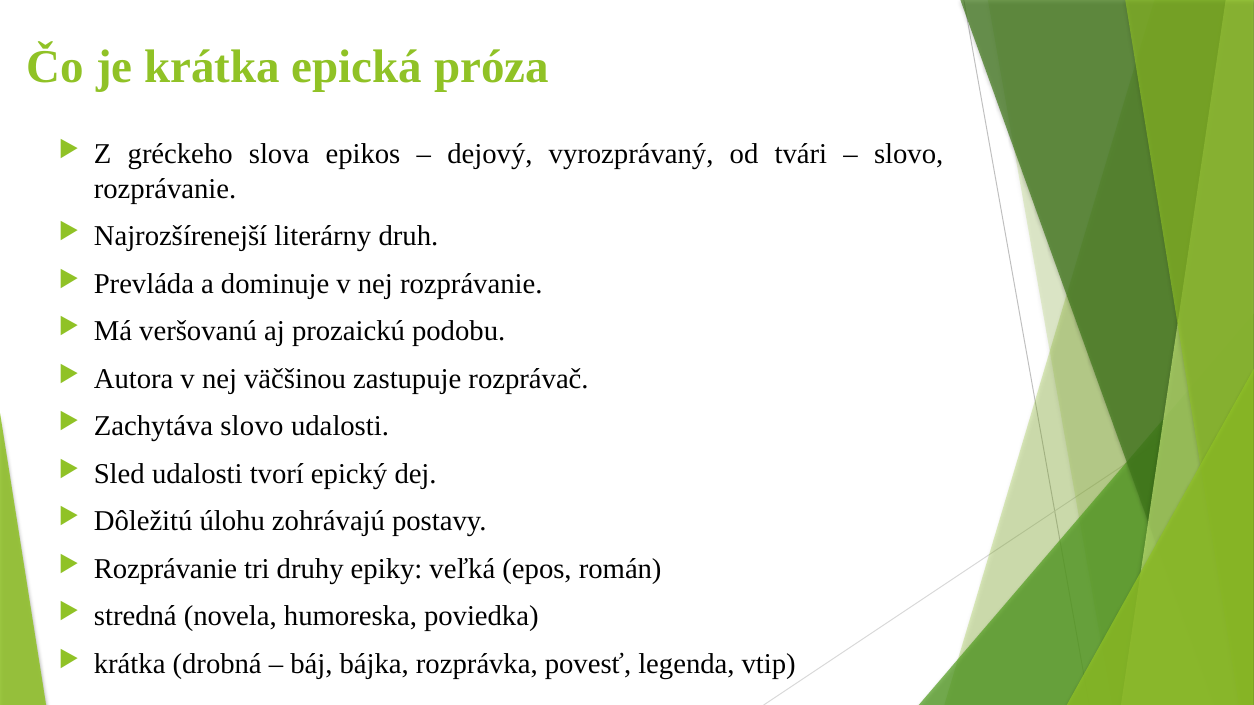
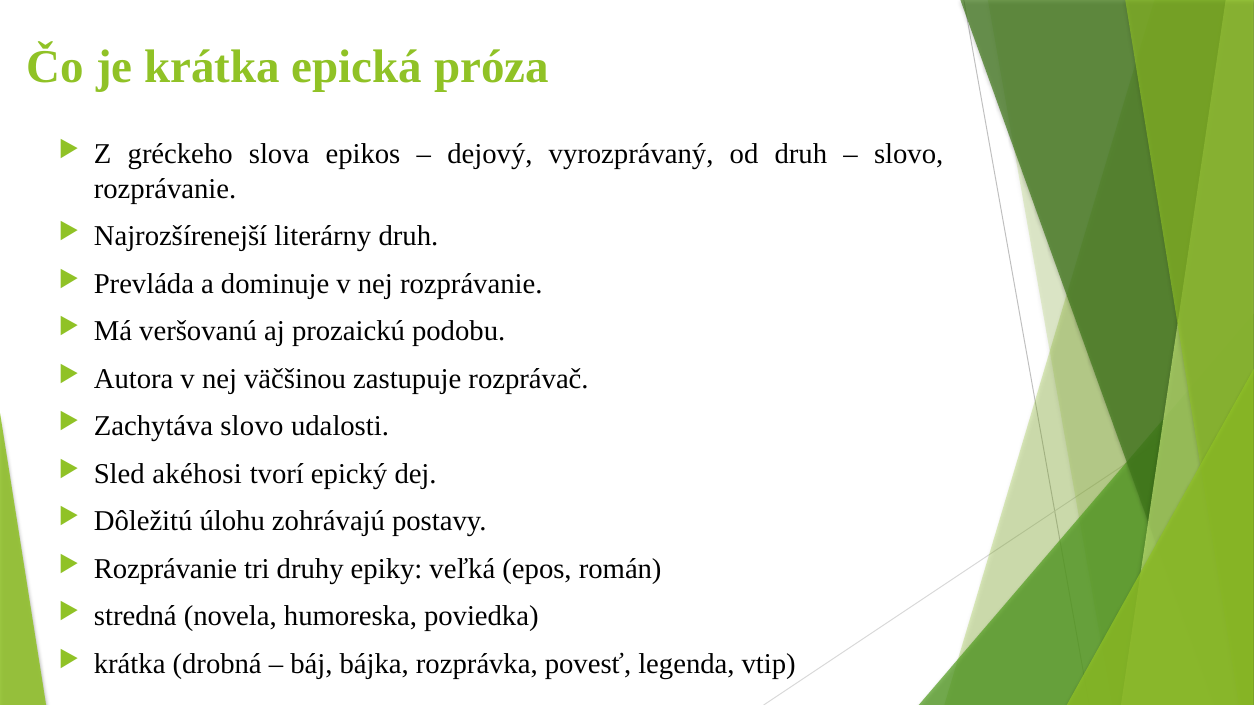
od tvári: tvári -> druh (801, 154)
Sled udalosti: udalosti -> akéhosi (197, 474)
